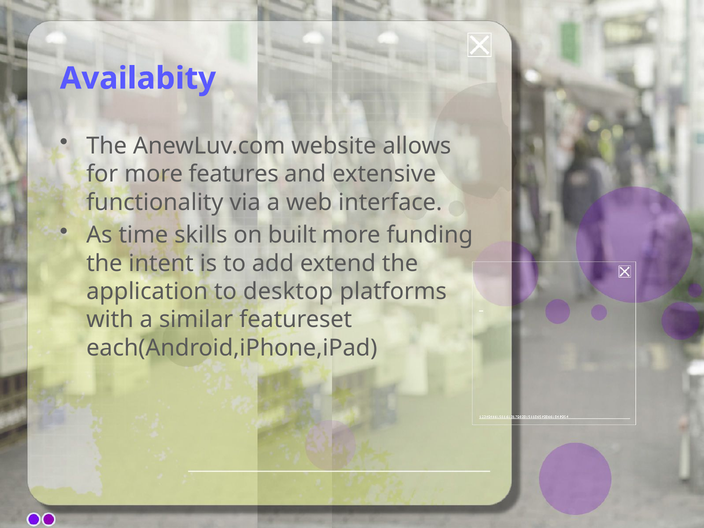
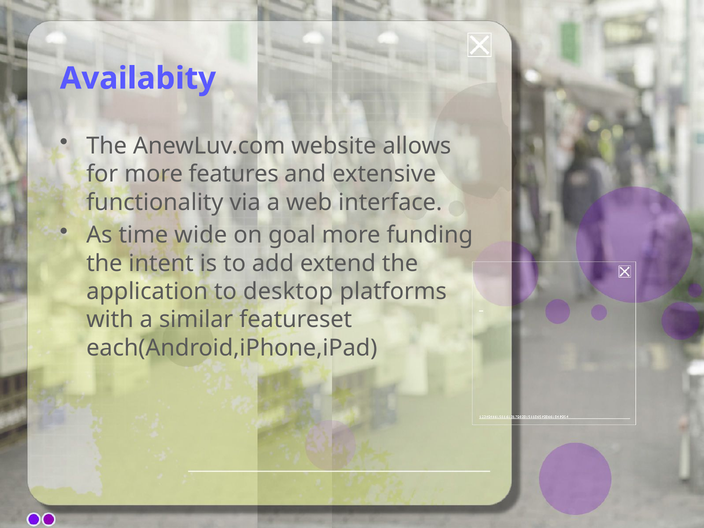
skills: skills -> wide (201, 235)
built: built -> goal (292, 235)
